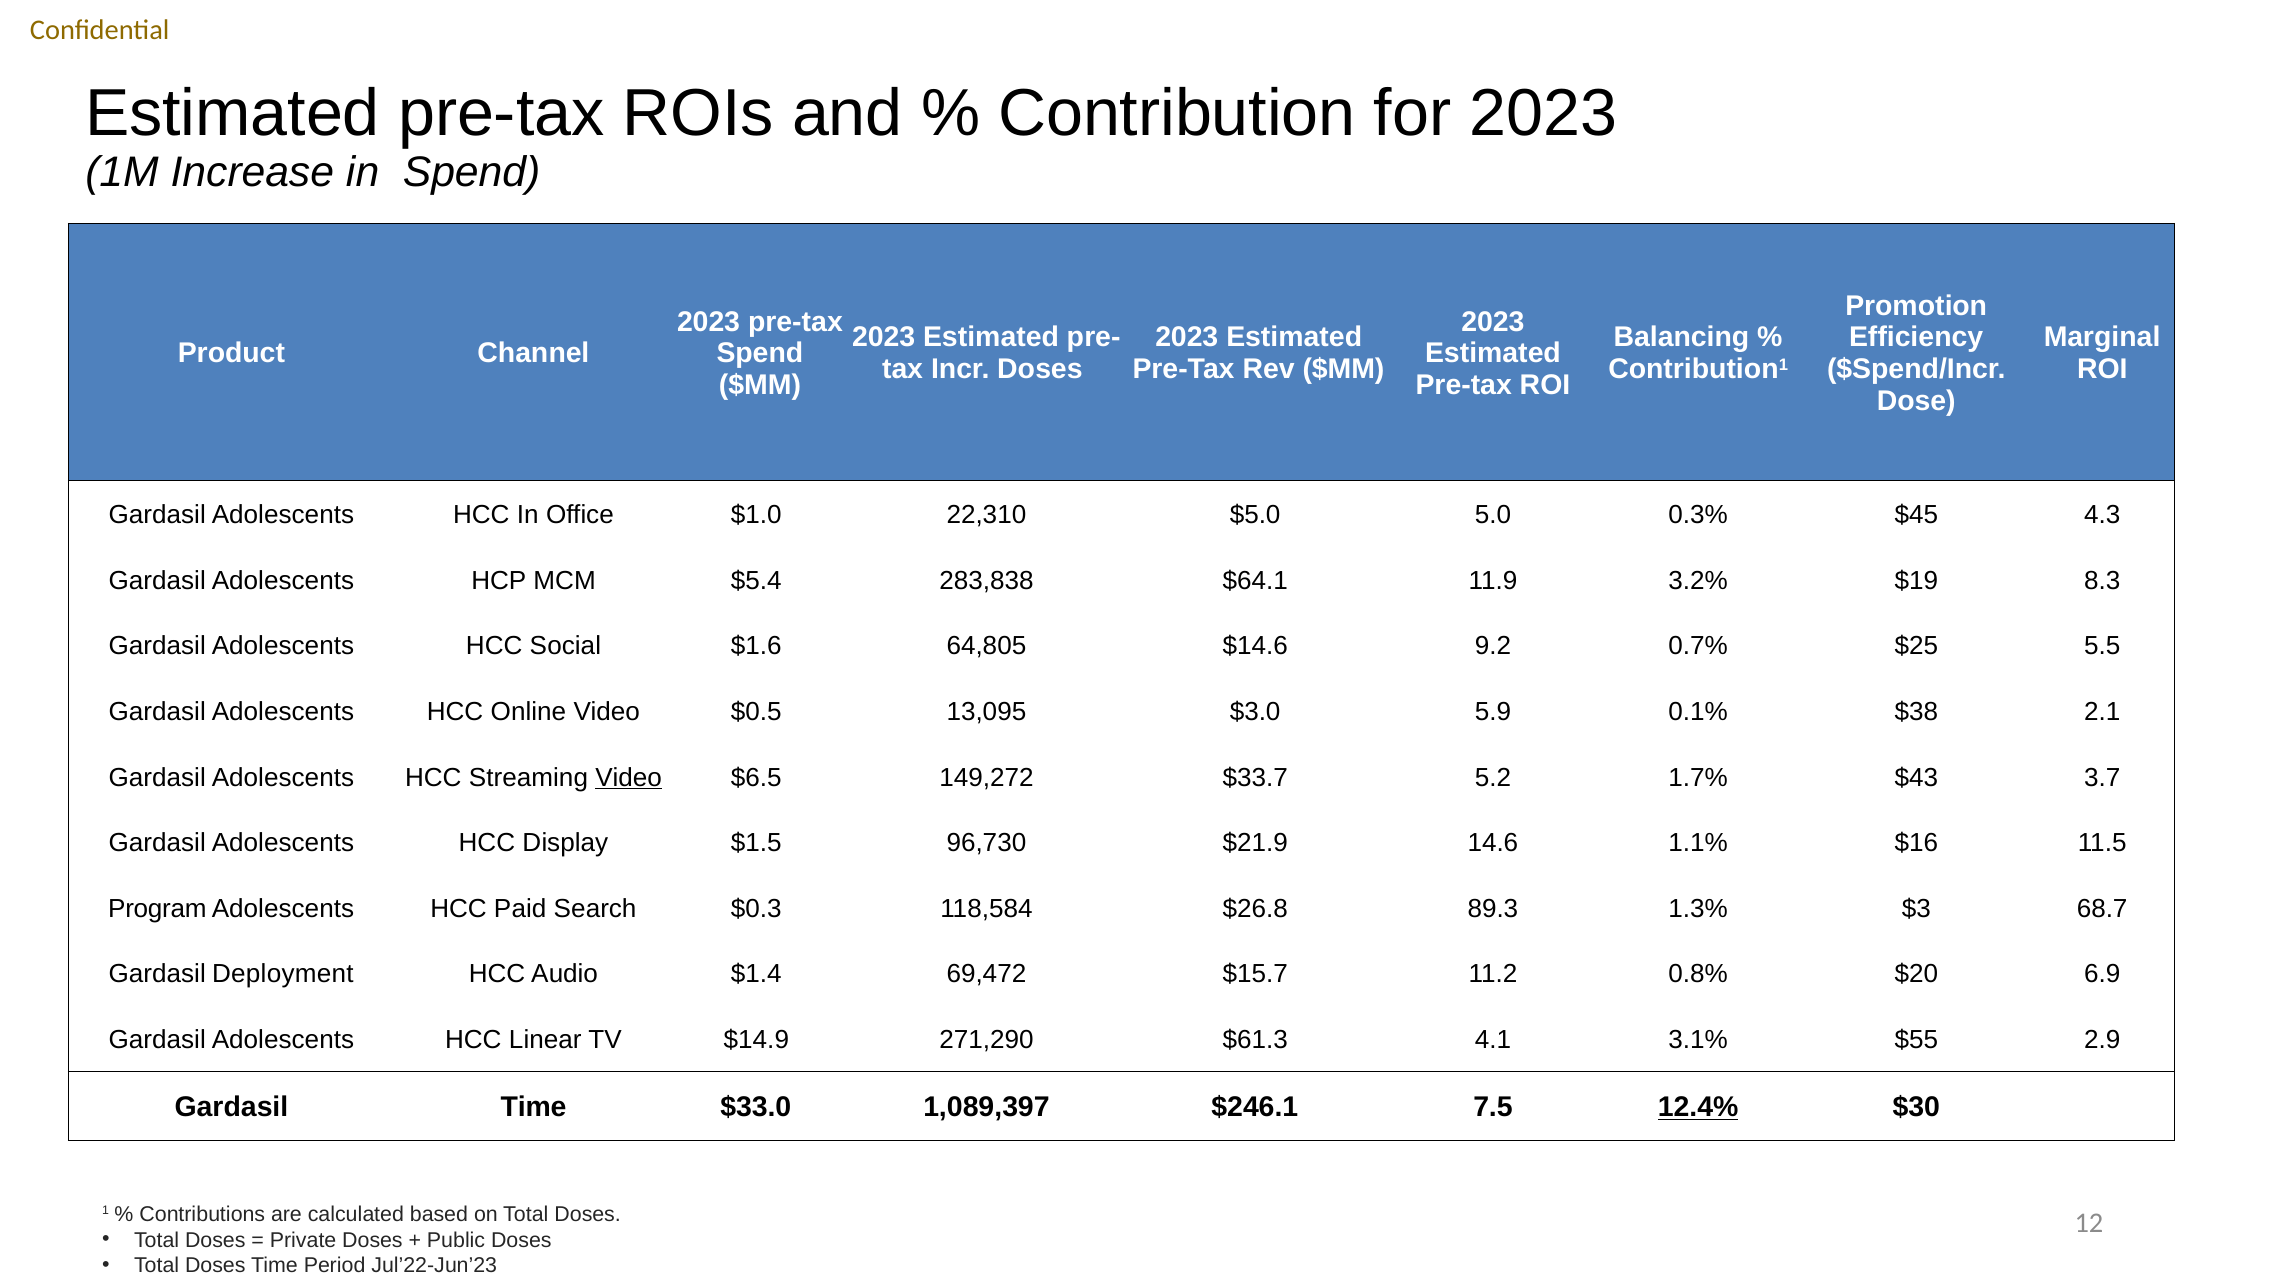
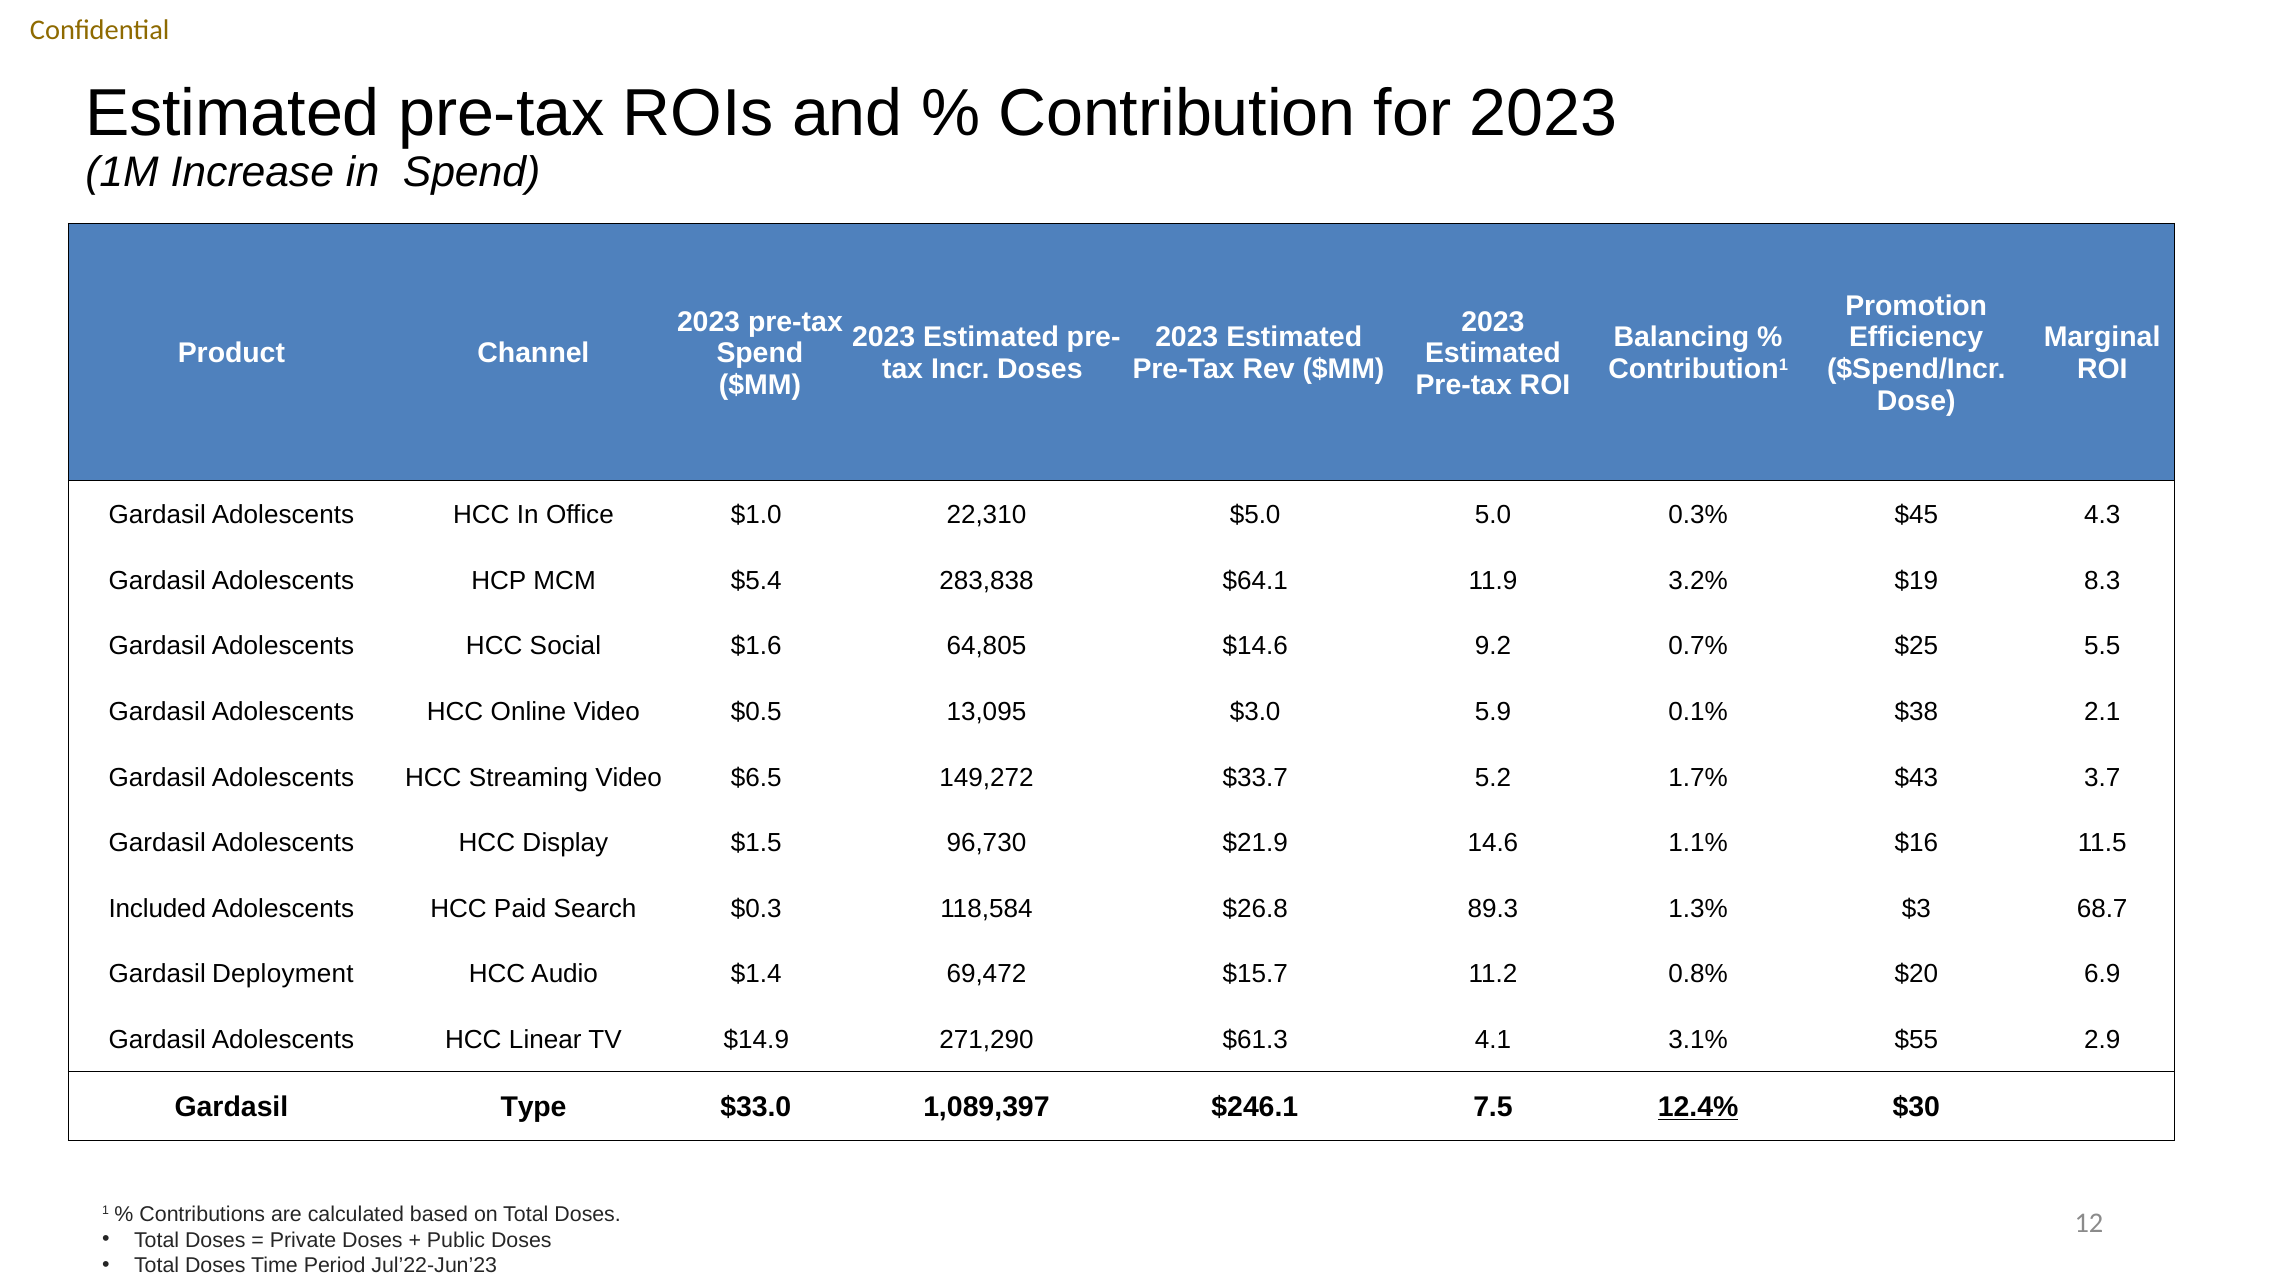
Video underline: present -> none (629, 777)
Program: Program -> Included (157, 909)
Gardasil Time: Time -> Type (534, 1107)
